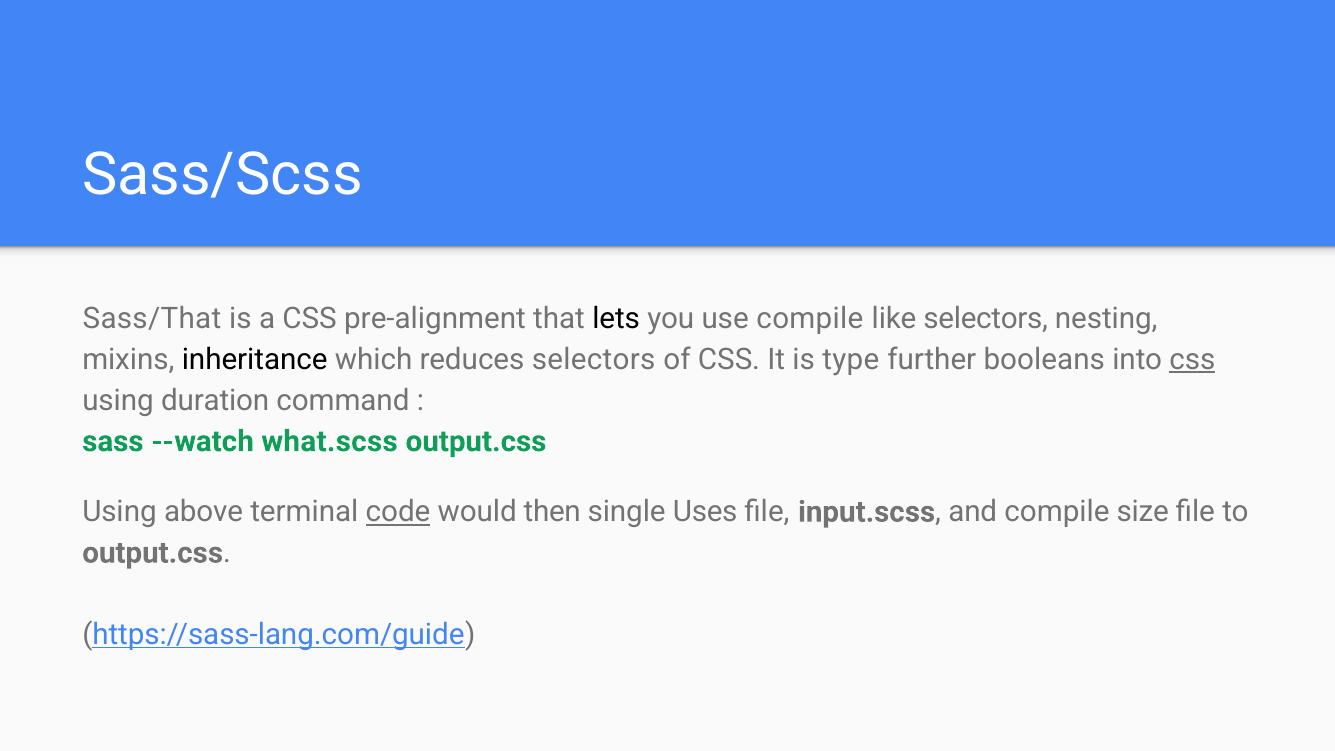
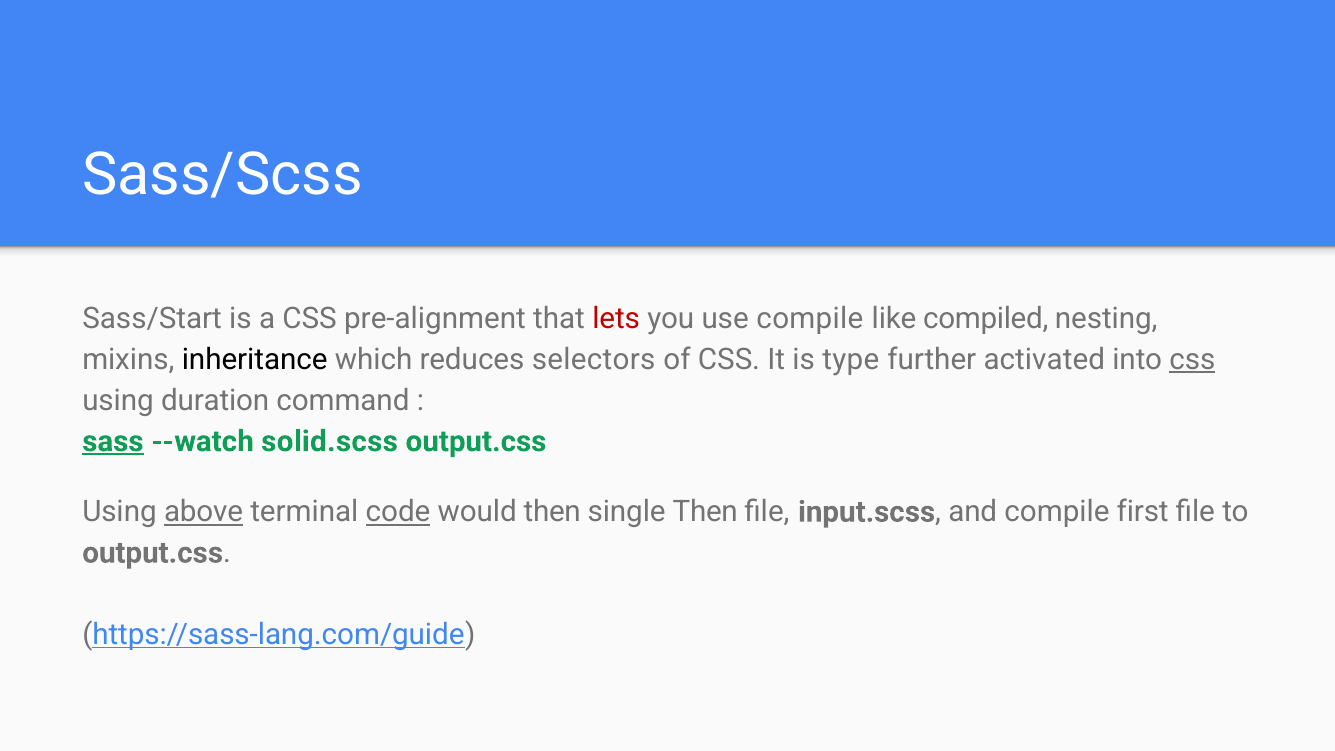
Sass/That: Sass/That -> Sass/Start (152, 319)
lets colour: black -> red (616, 319)
like selectors: selectors -> compiled (986, 319)
booleans: booleans -> activated (1044, 360)
sass underline: none -> present (113, 441)
what.scss: what.scss -> solid.scss (330, 441)
above underline: none -> present (204, 512)
single Uses: Uses -> Then (705, 512)
size: size -> first (1143, 512)
